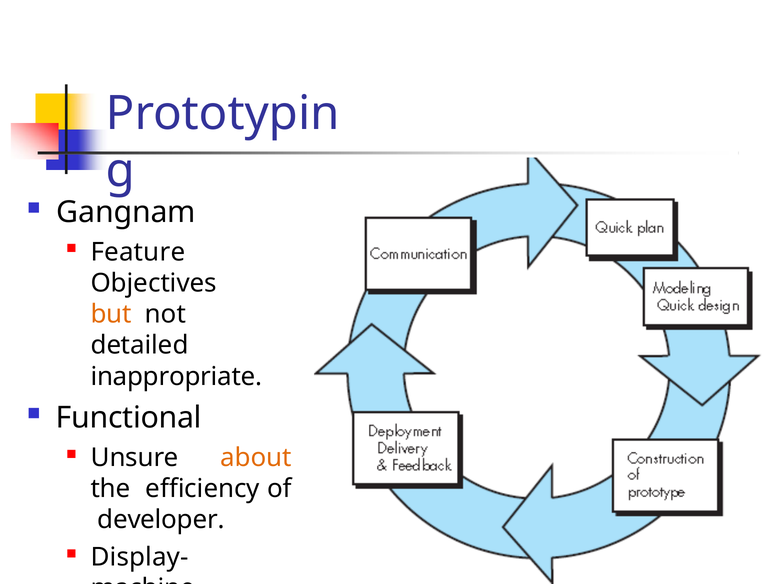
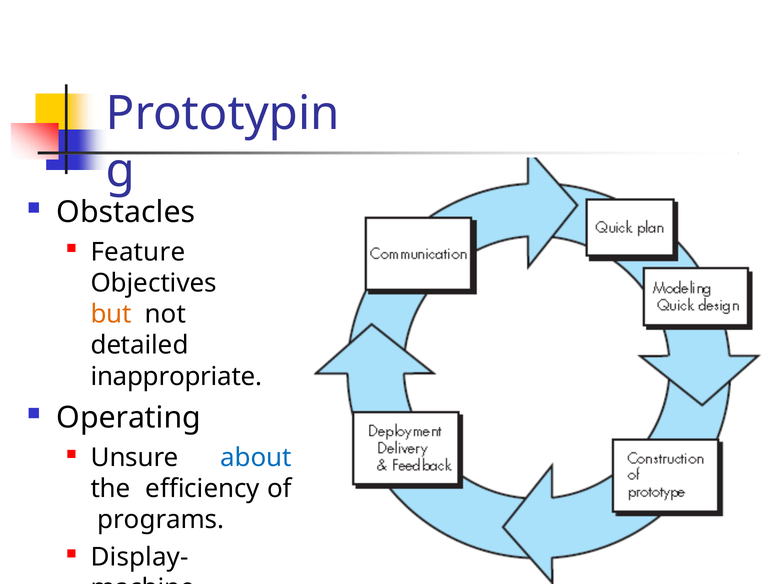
Gangnam: Gangnam -> Obstacles (126, 212)
Functional: Functional -> Operating (129, 418)
about colour: orange -> blue (256, 458)
developer: developer -> programs (161, 520)
